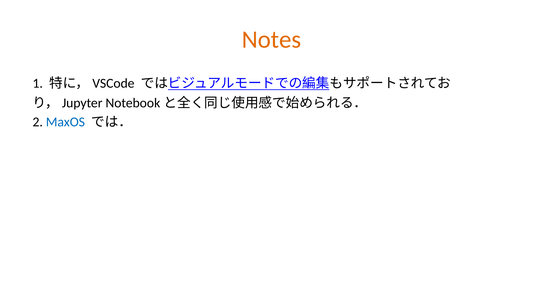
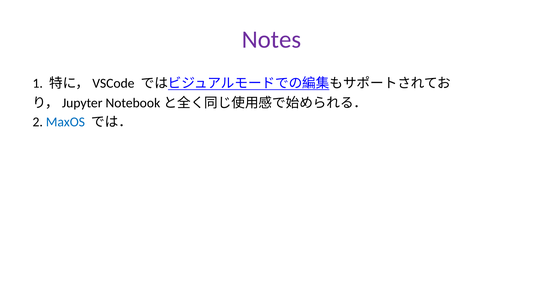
Notes colour: orange -> purple (271, 39)
